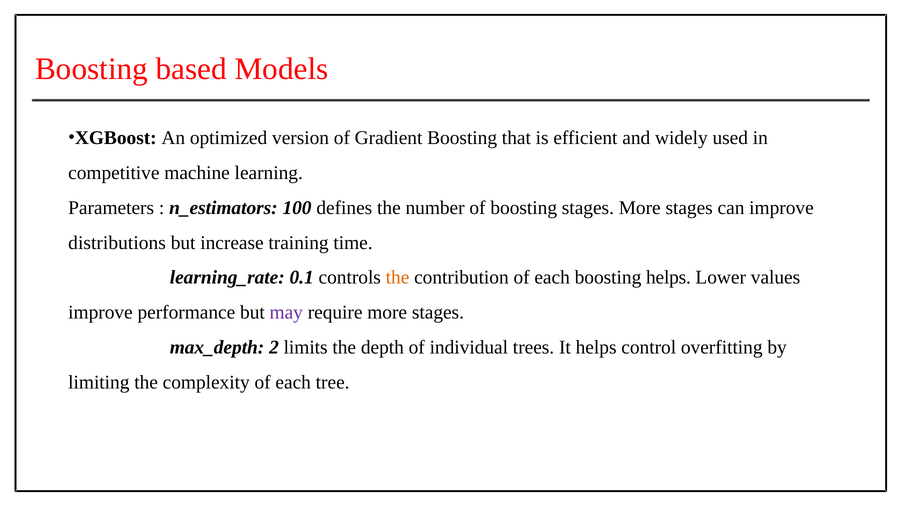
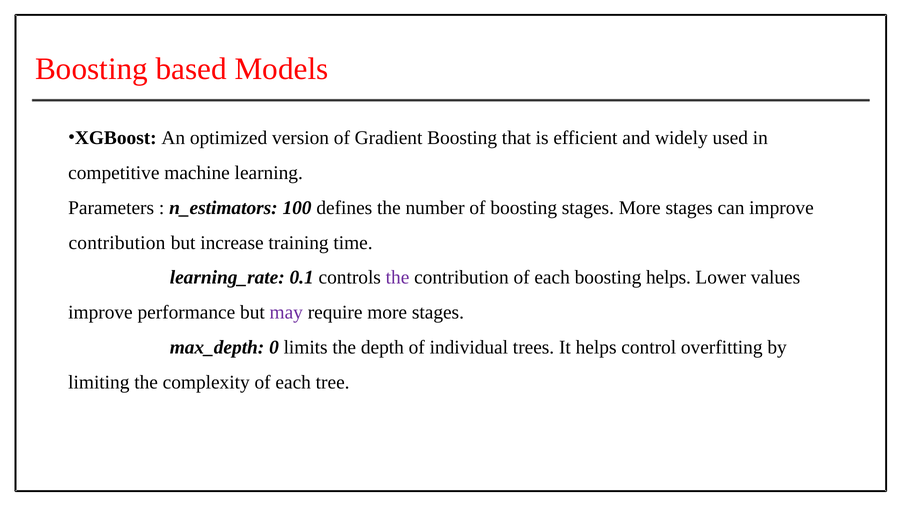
distributions: distributions -> contribution (117, 243)
the colour: orange -> purple (398, 278)
2: 2 -> 0 (274, 347)
